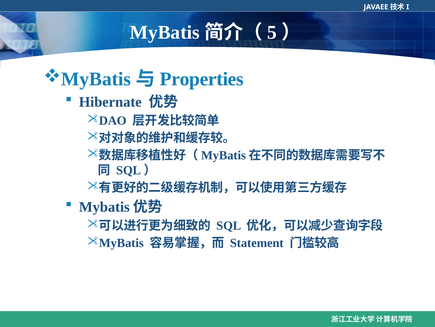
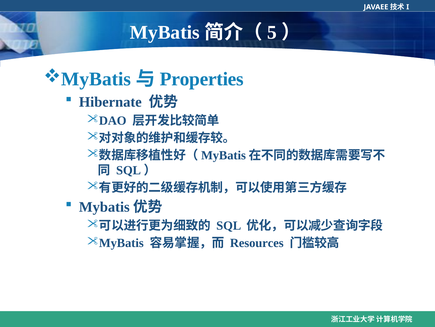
Statement: Statement -> Resources (257, 242)
